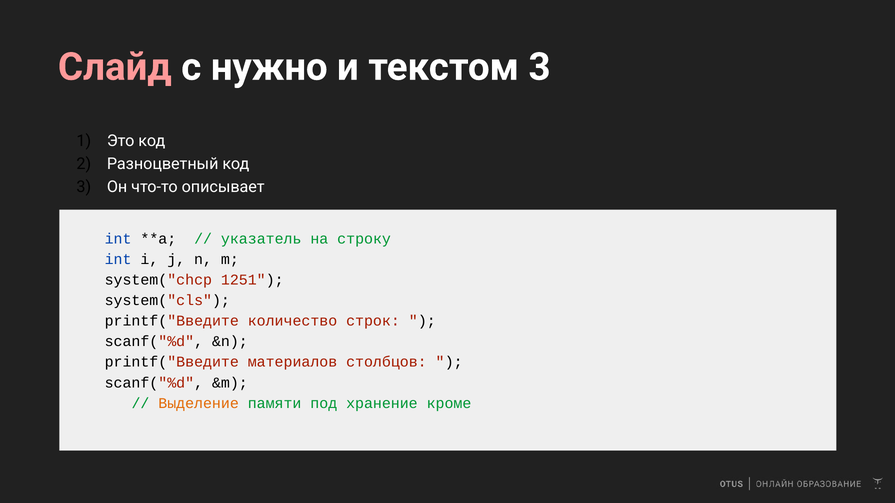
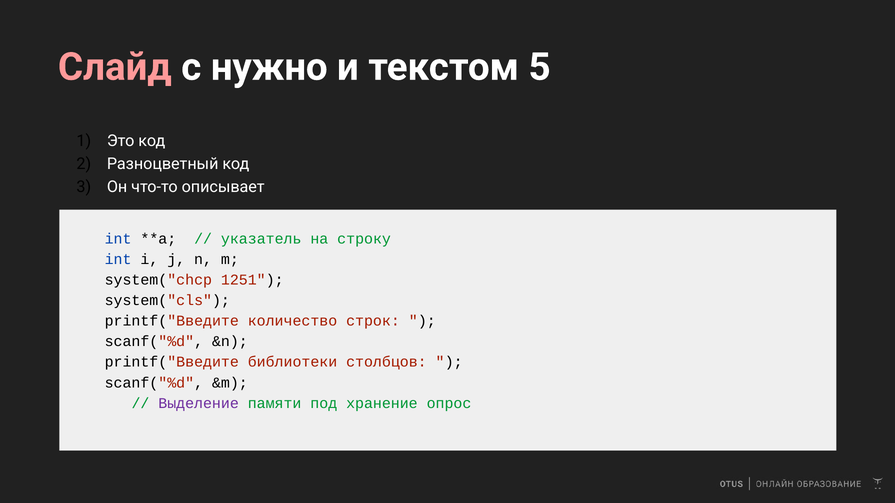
текстом 3: 3 -> 5 (540, 67)
материалов: материалов -> библиотеки (293, 362)
Выделение colour: orange -> purple (199, 404)
кроме: кроме -> опрос (449, 404)
